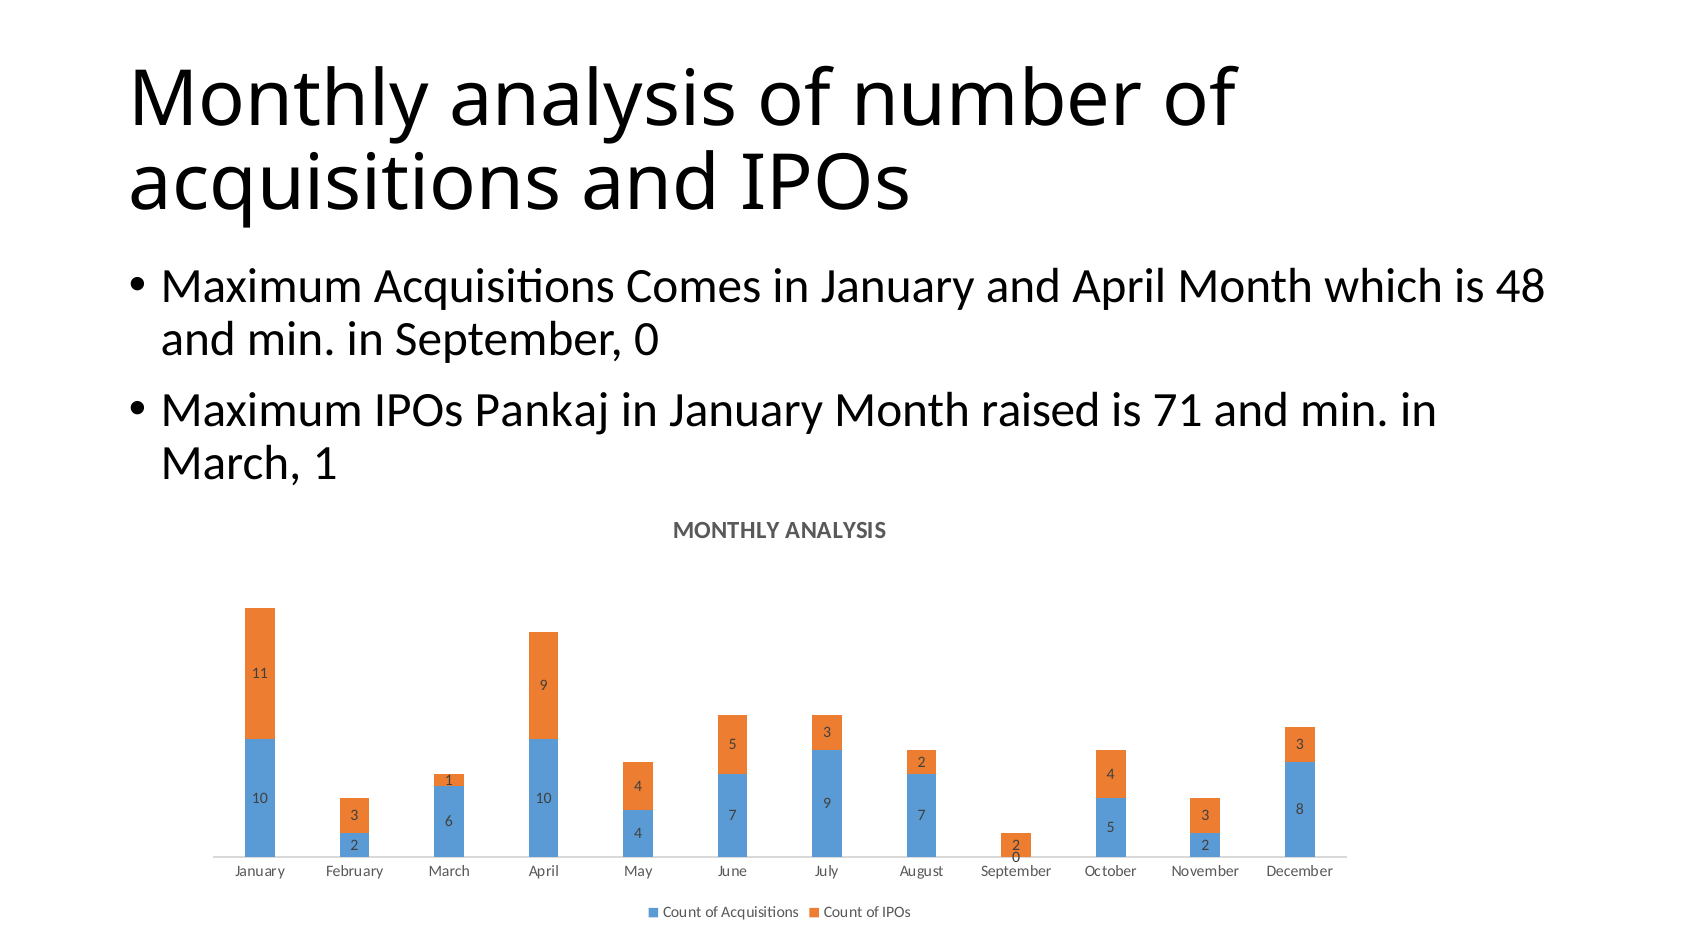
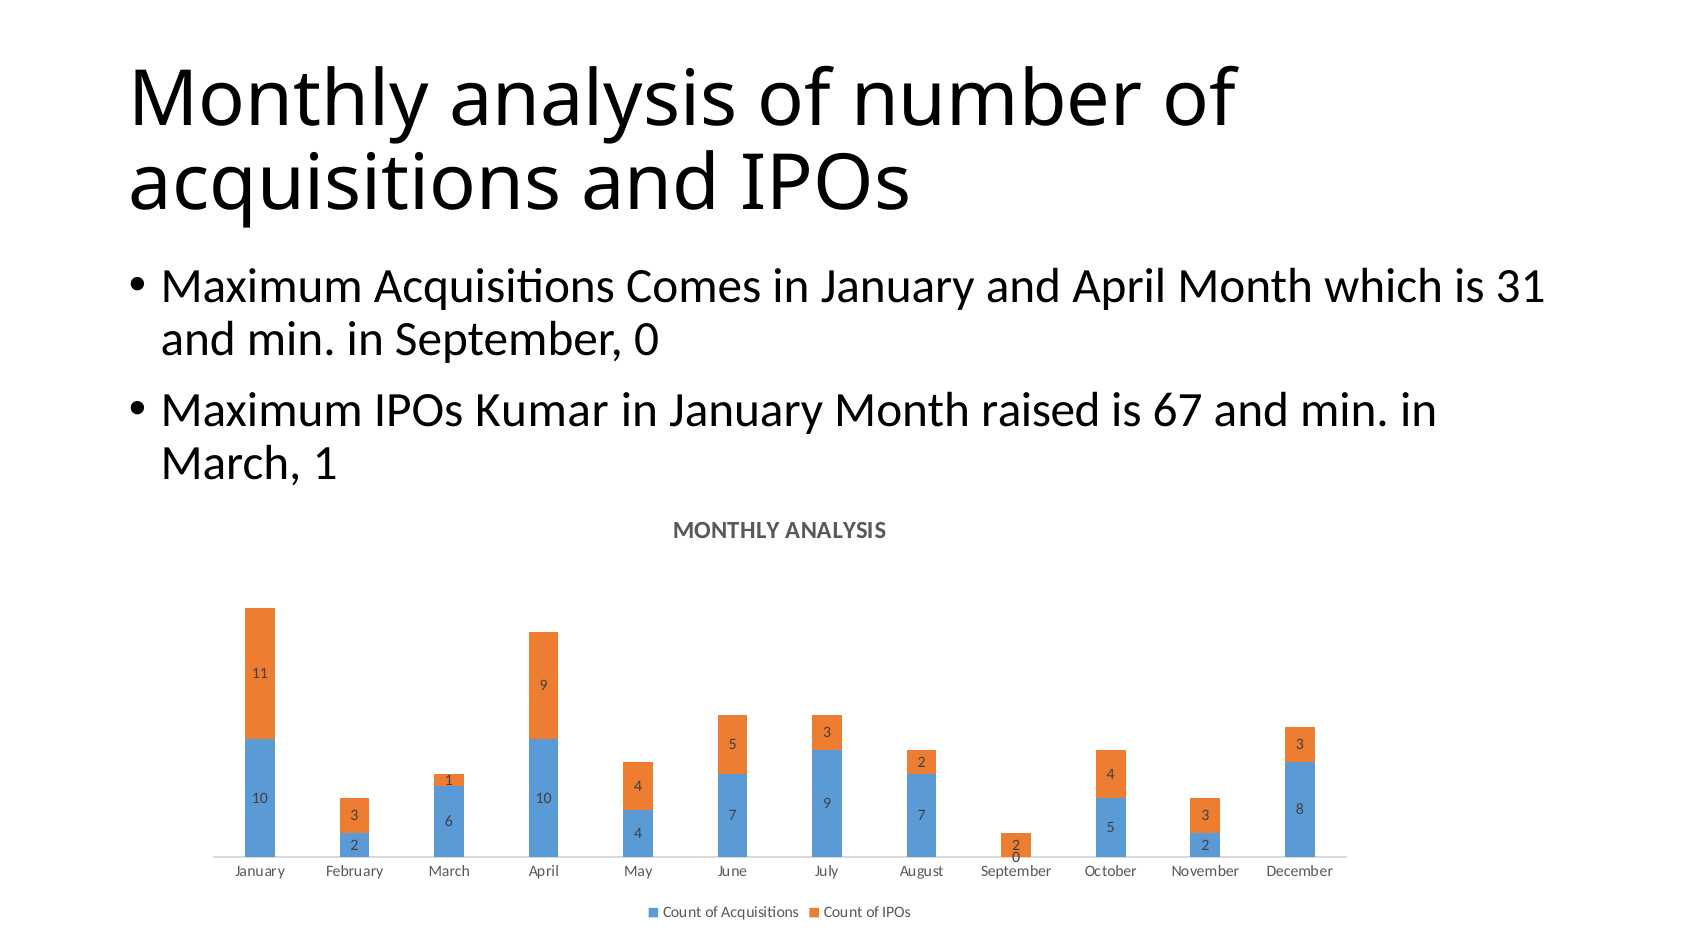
48: 48 -> 31 (1521, 286)
Pankaj: Pankaj -> Kumar (542, 410)
71: 71 -> 67 (1178, 410)
